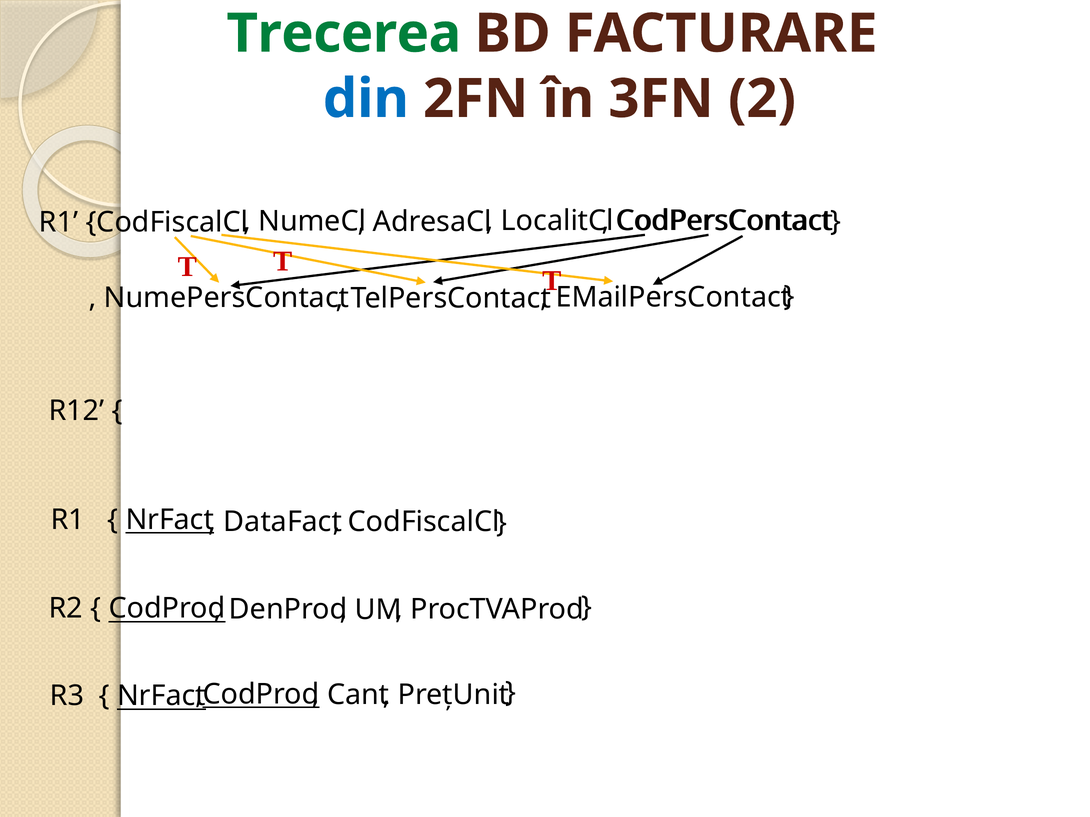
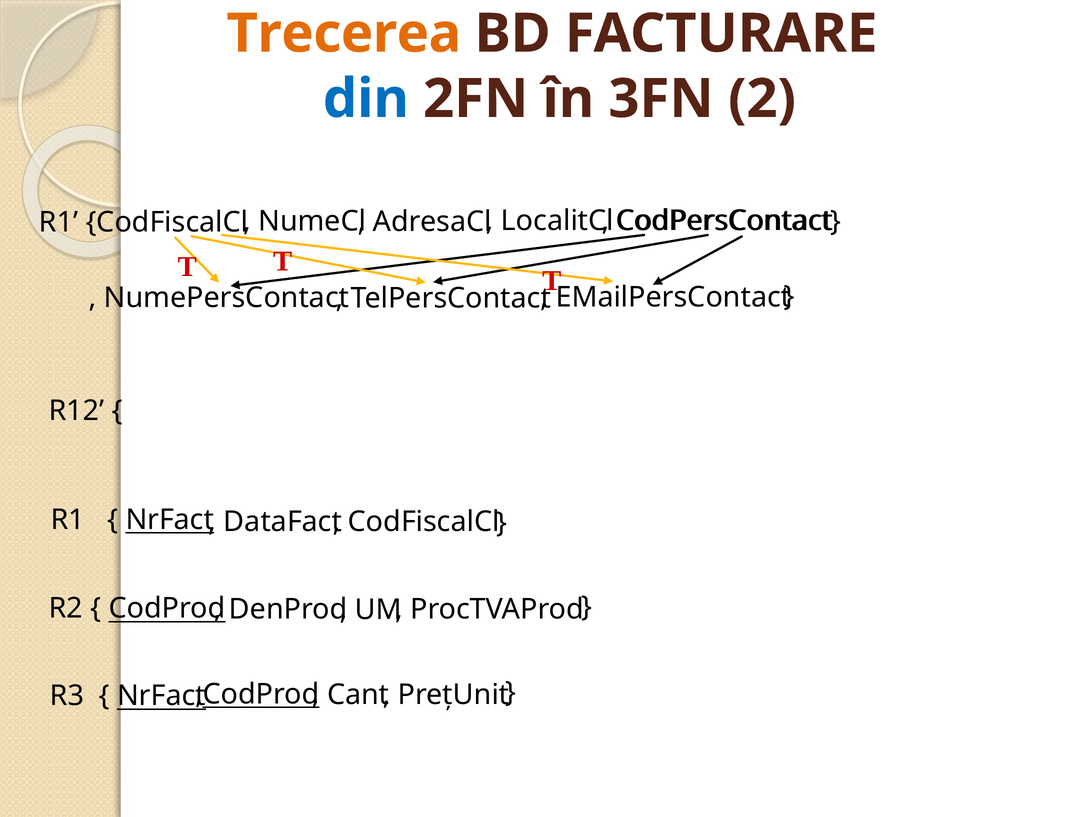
Trecerea colour: green -> orange (344, 34)
